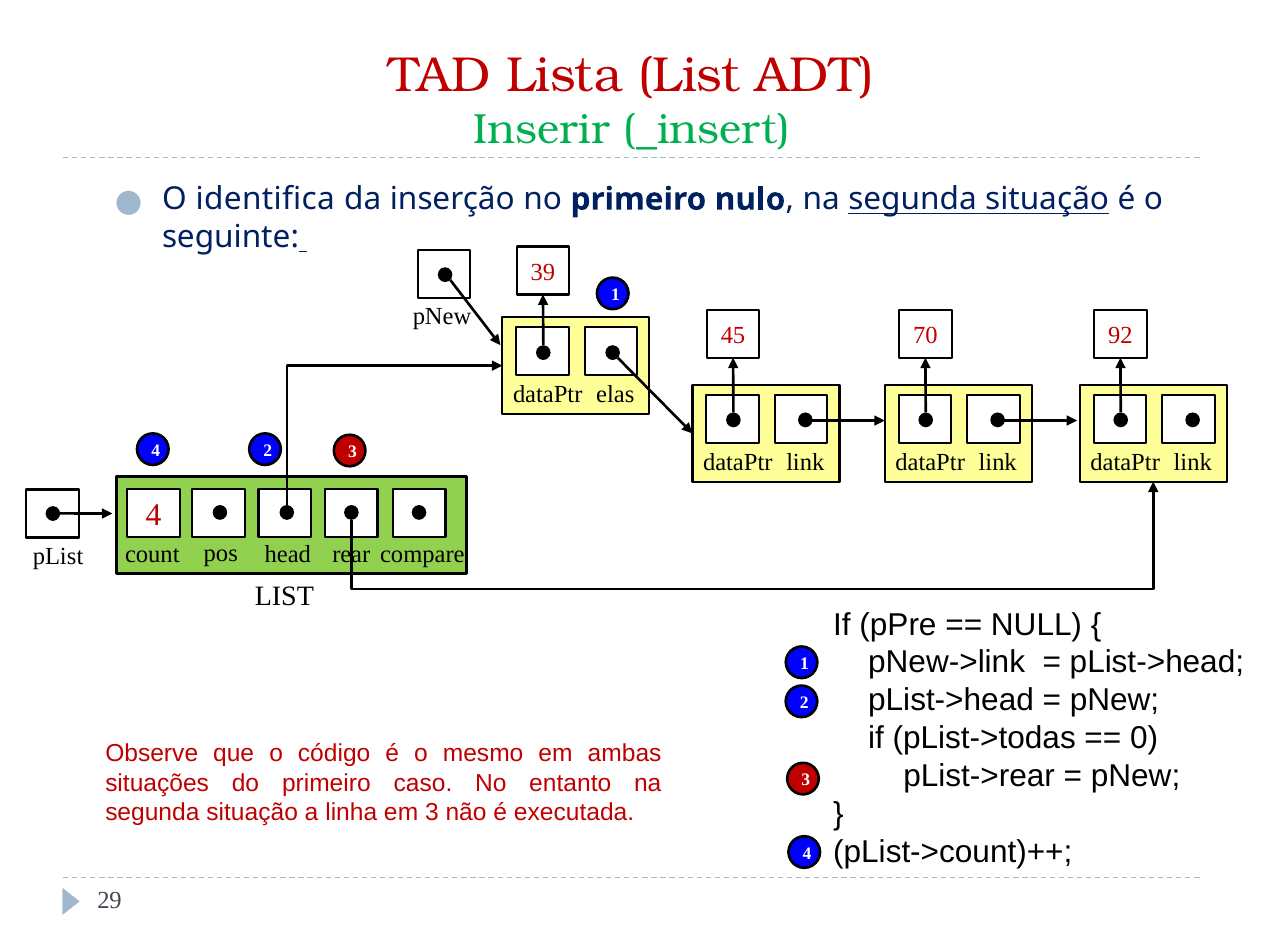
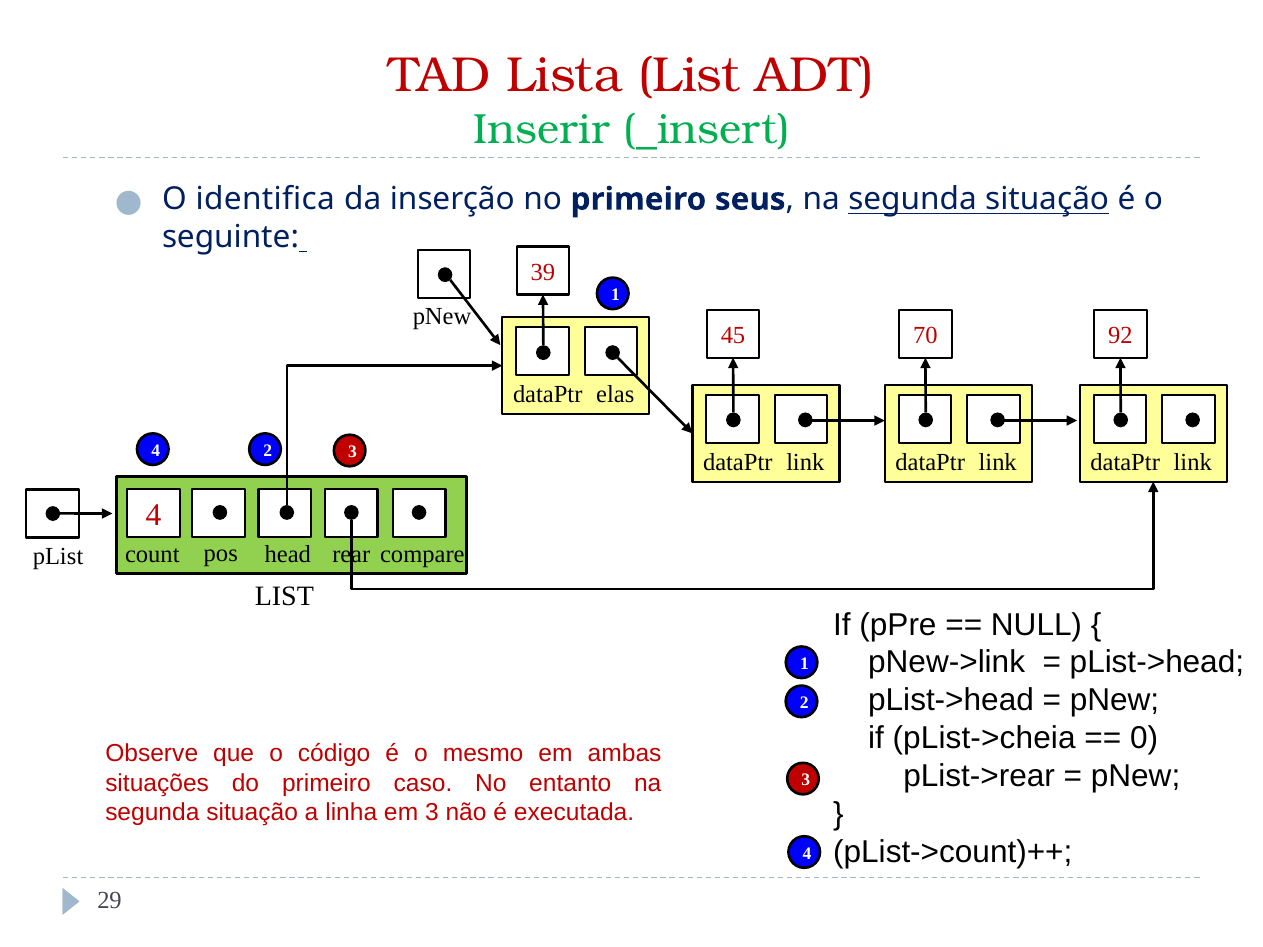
nulo: nulo -> seus (750, 199)
pList->todas: pList->todas -> pList->cheia (984, 738)
